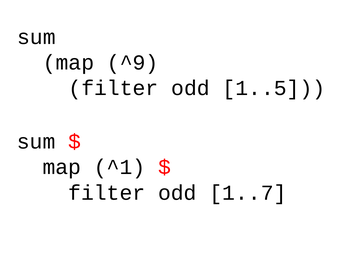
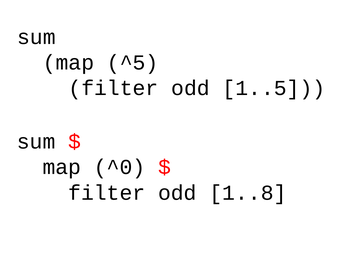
^9: ^9 -> ^5 (133, 63)
^1: ^1 -> ^0 (120, 167)
1..7: 1..7 -> 1..8 (248, 193)
